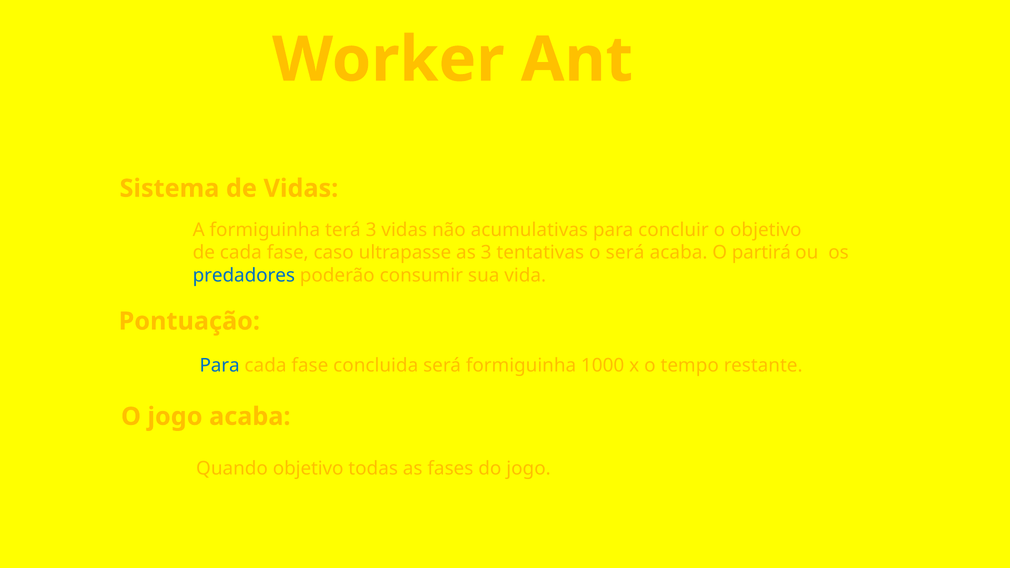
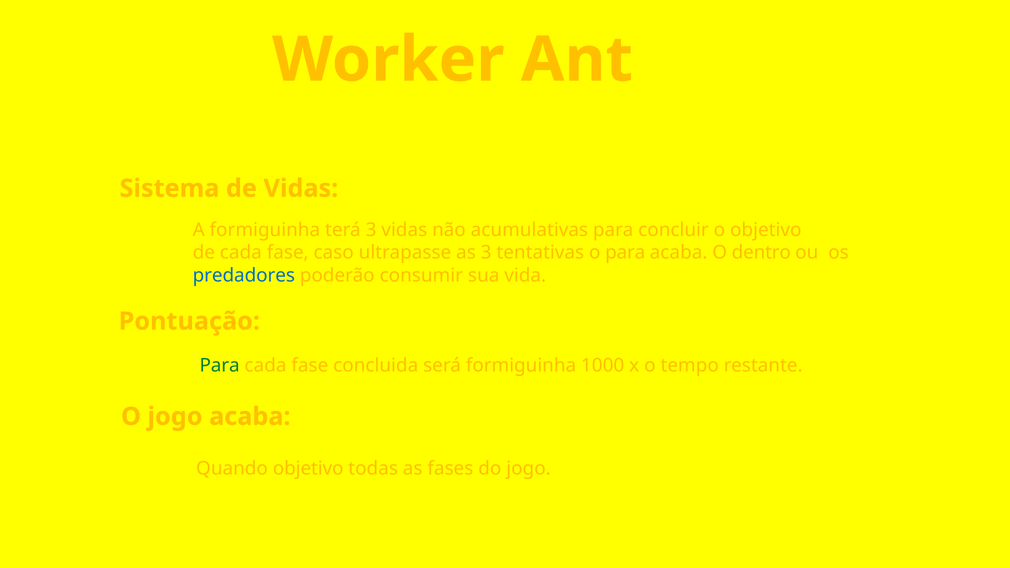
o será: será -> para (625, 253)
partirá: partirá -> dentro (761, 253)
Para colour: blue -> green (220, 365)
